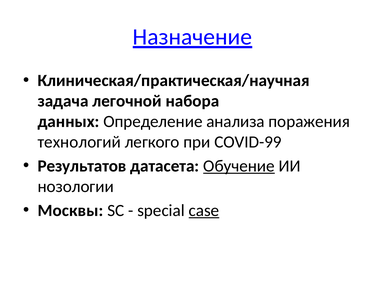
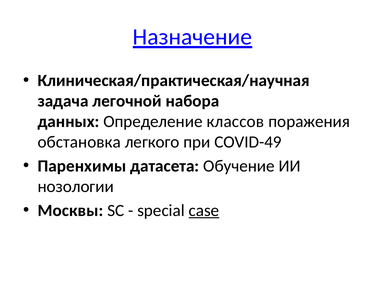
анализа: анализа -> классов (235, 122)
технологий: технологий -> обстановка (79, 142)
COVID-99: COVID-99 -> COVID-49 (248, 142)
Результатов: Результатов -> Паренхимы (82, 166)
Обучение underline: present -> none (239, 166)
